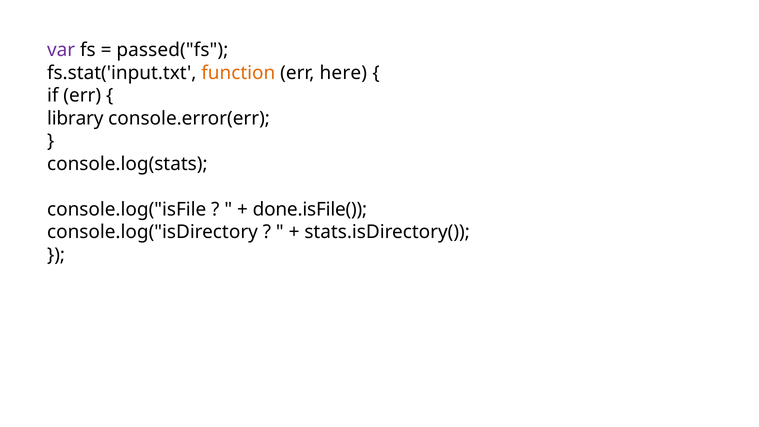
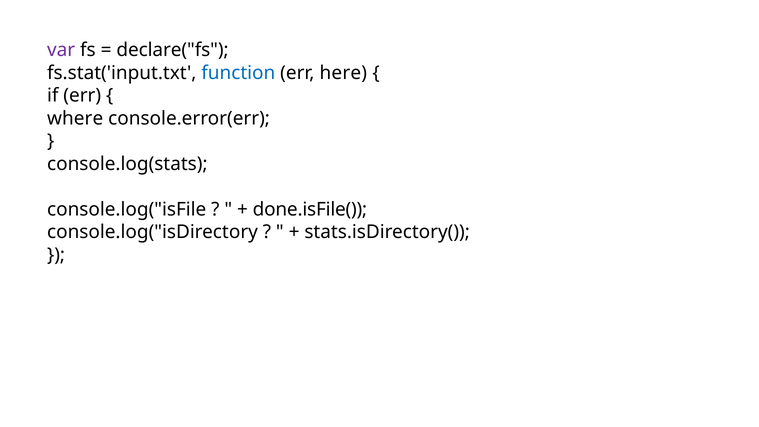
passed("fs: passed("fs -> declare("fs (173, 50)
function colour: orange -> blue (238, 73)
library: library -> where (75, 118)
